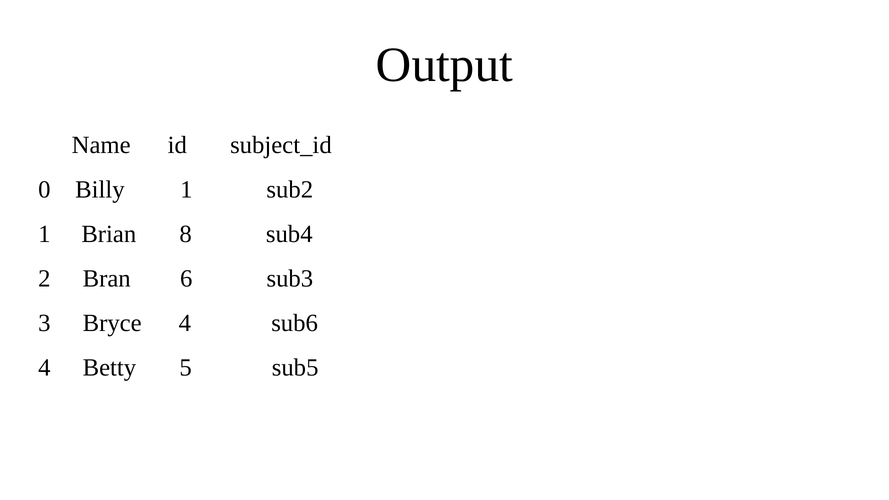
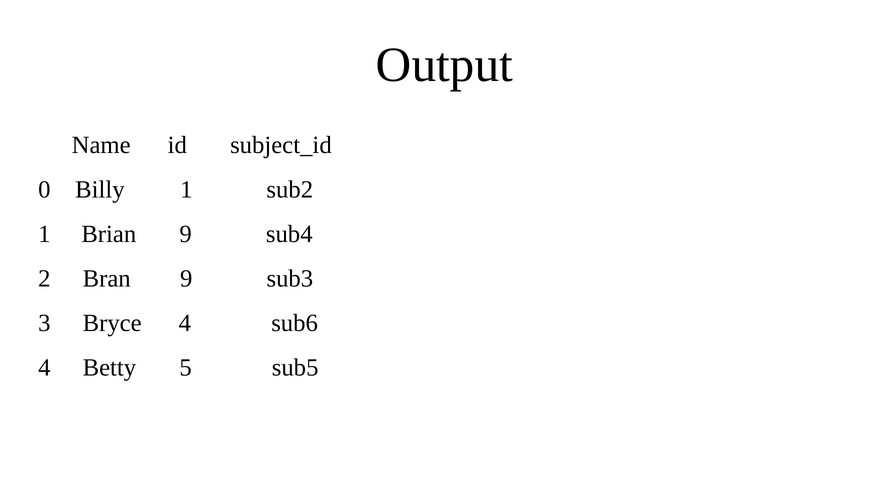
Brian 8: 8 -> 9 (186, 234)
Bran 6: 6 -> 9 (186, 279)
